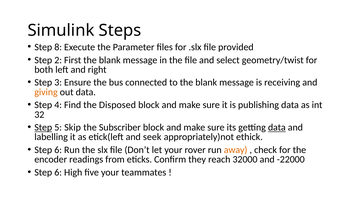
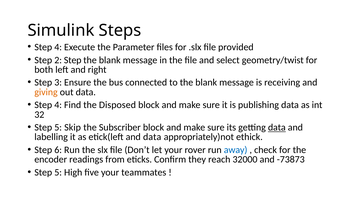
8: 8 -> 4 (58, 47)
2 First: First -> Step (73, 60)
Step underline: present -> none (43, 127)
and seek: seek -> data (152, 137)
away colour: orange -> blue (236, 150)
-22000: -22000 -> -73873 (291, 159)
6: 6 -> 5 (58, 172)
